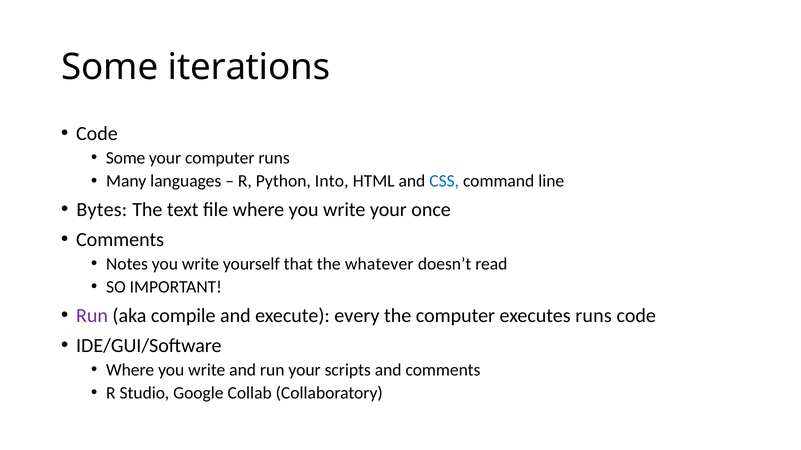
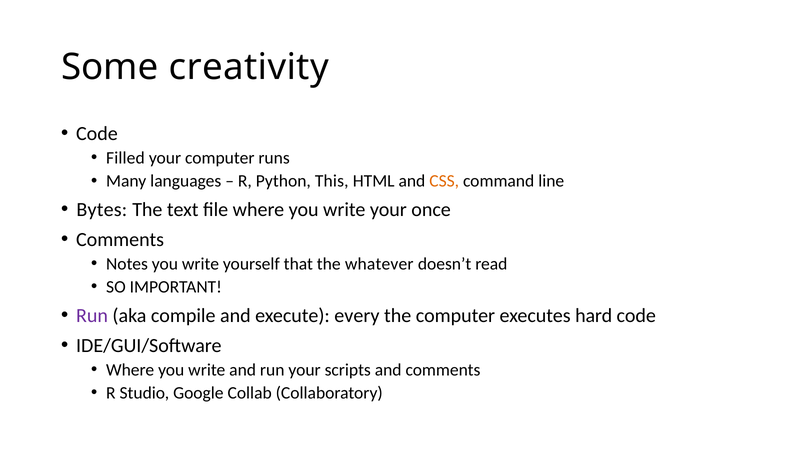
iterations: iterations -> creativity (249, 67)
Some: Some -> Filled (125, 158)
Into: Into -> This (332, 181)
CSS colour: blue -> orange (444, 181)
executes runs: runs -> hard (594, 316)
